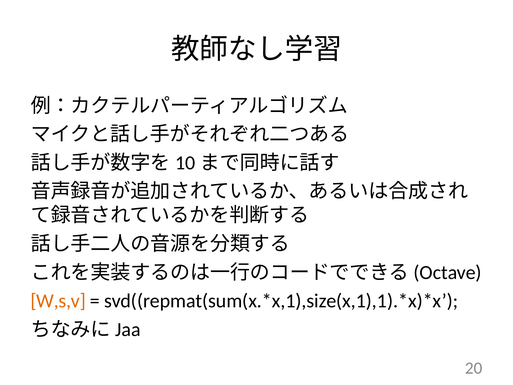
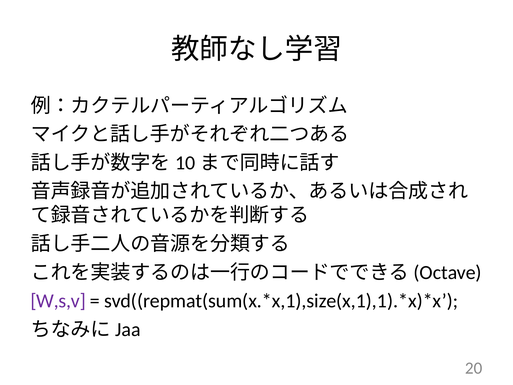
W,s,v colour: orange -> purple (58, 301)
